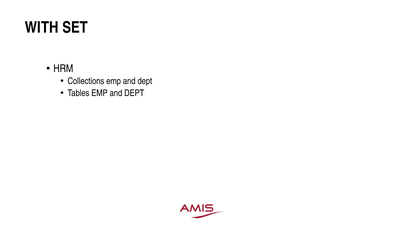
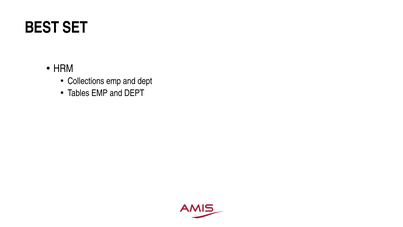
WITH: WITH -> BEST (42, 28)
